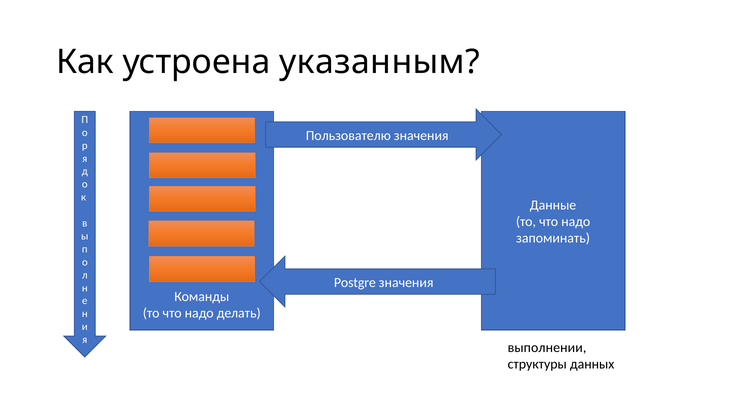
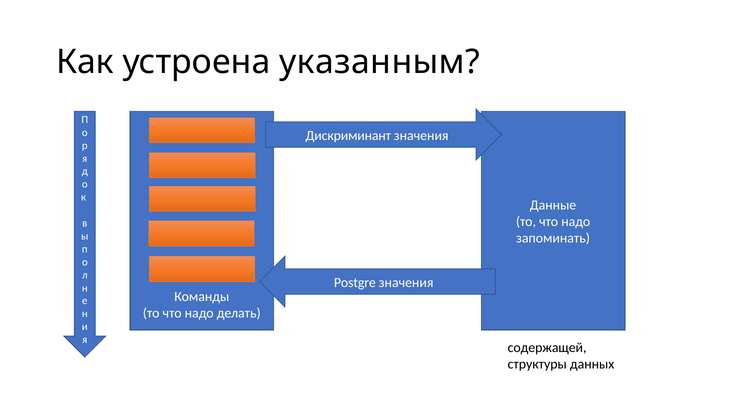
Пользователю: Пользователю -> Дискриминант (348, 135)
выполнении: выполнении -> содержащей (547, 347)
